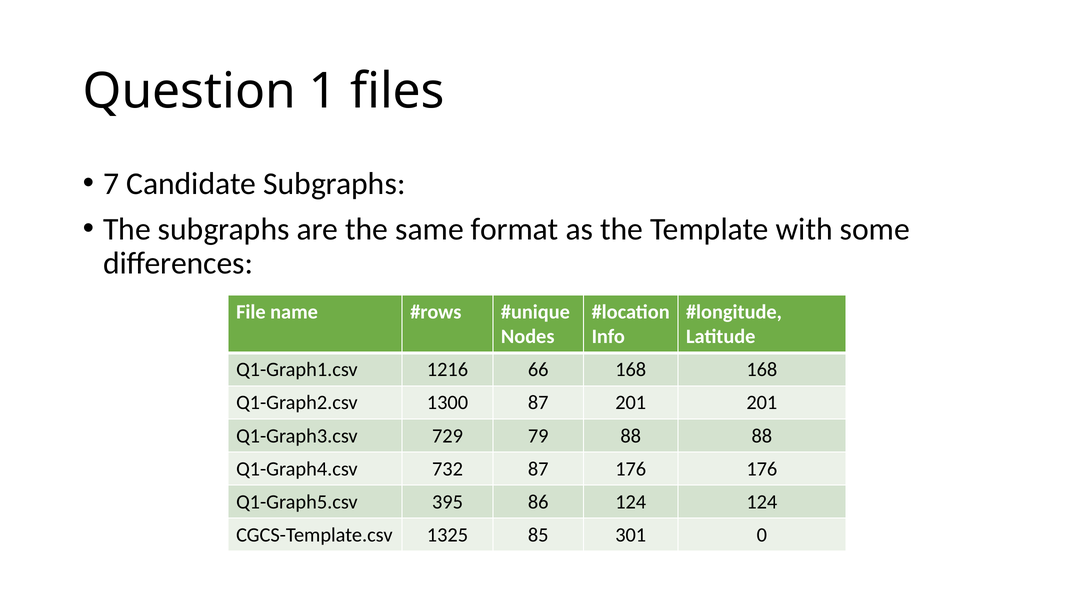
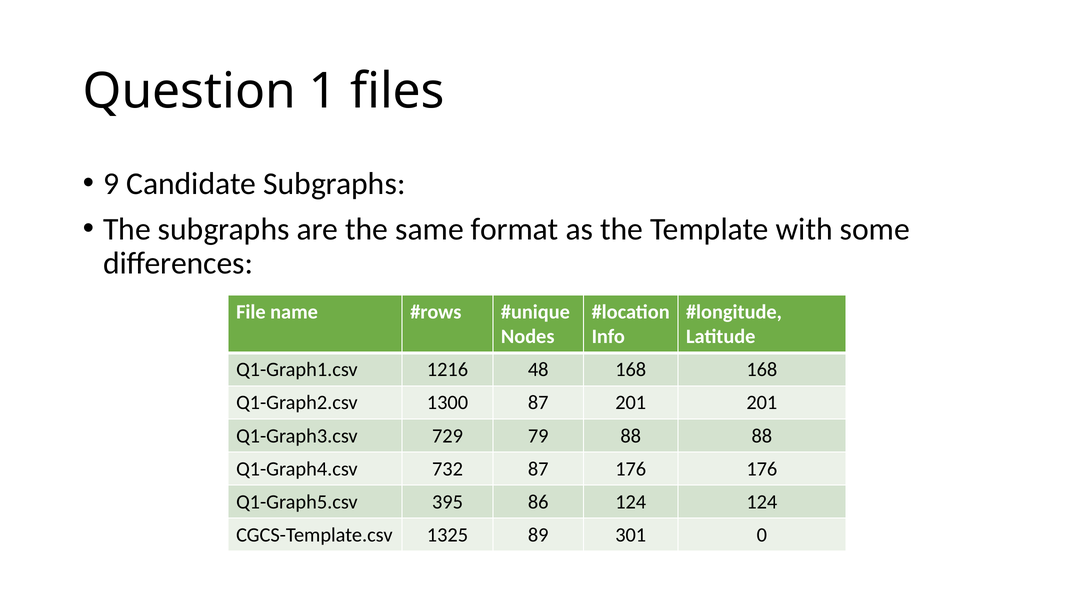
7: 7 -> 9 (111, 184)
66: 66 -> 48 (538, 370)
85: 85 -> 89 (538, 535)
